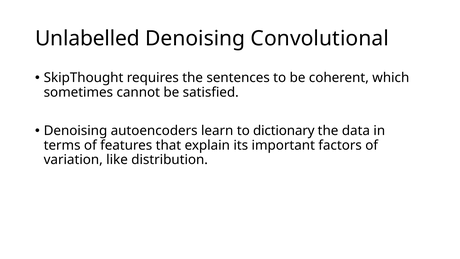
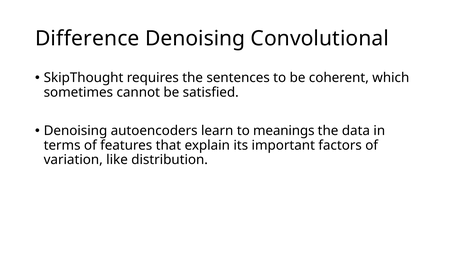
Unlabelled: Unlabelled -> Difference (87, 39)
dictionary: dictionary -> meanings (284, 131)
